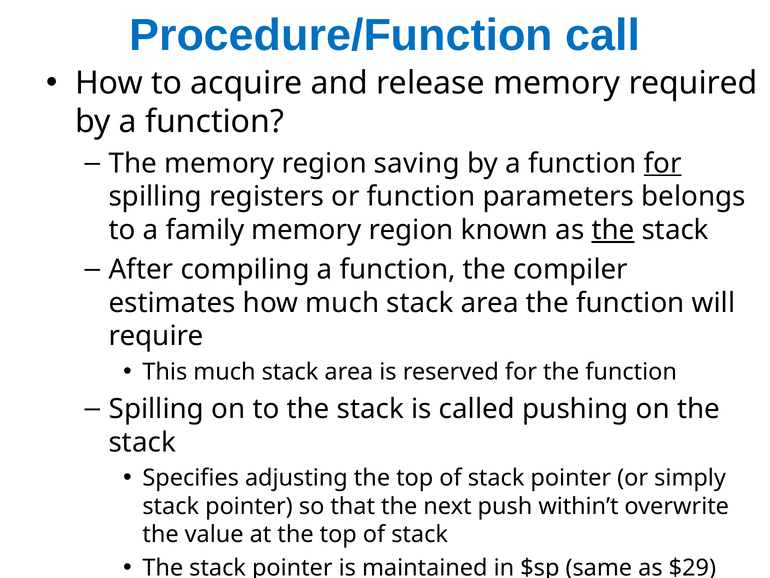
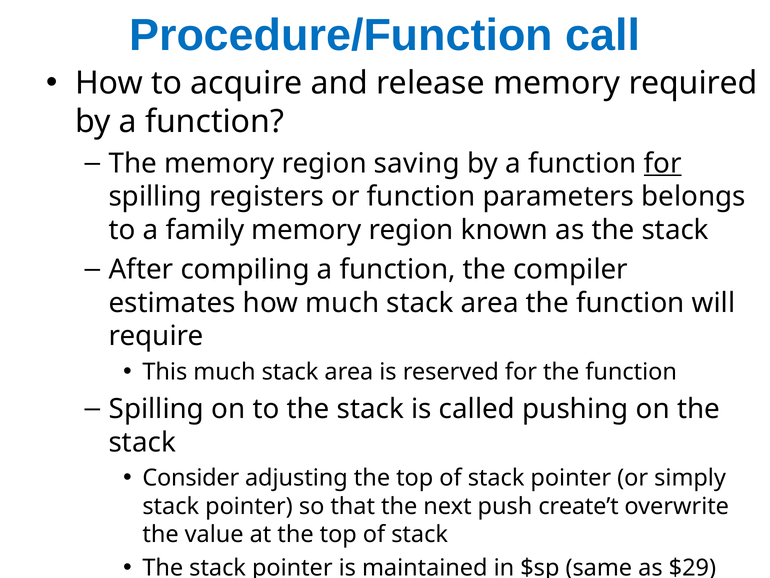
the underline: present -> none (613, 230)
Specifies: Specifies -> Consider (191, 478)
within’t: within’t -> create’t (579, 506)
